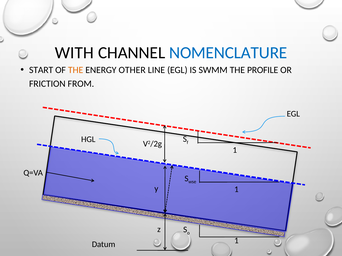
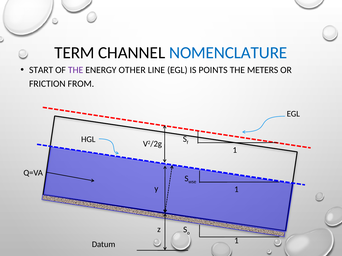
WITH: WITH -> TERM (75, 53)
THE colour: orange -> purple (76, 70)
SWMM: SWMM -> POINTS (213, 70)
PROFILE: PROFILE -> METERS (263, 70)
